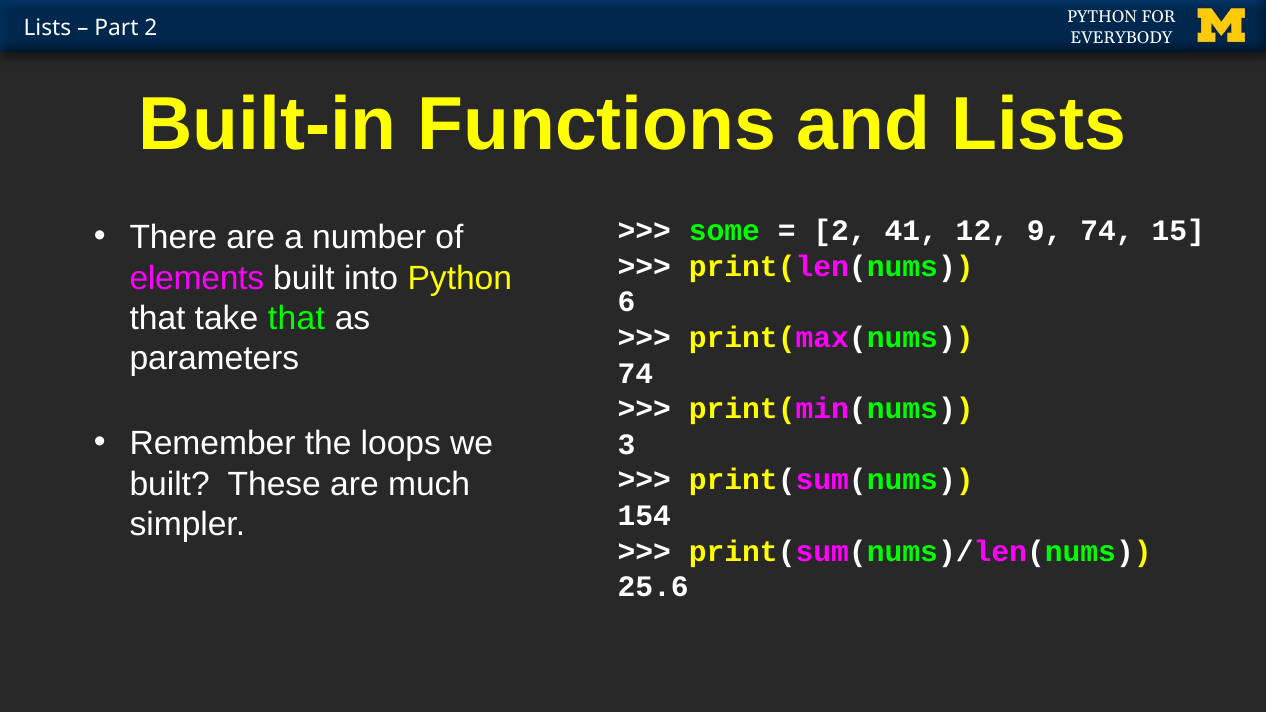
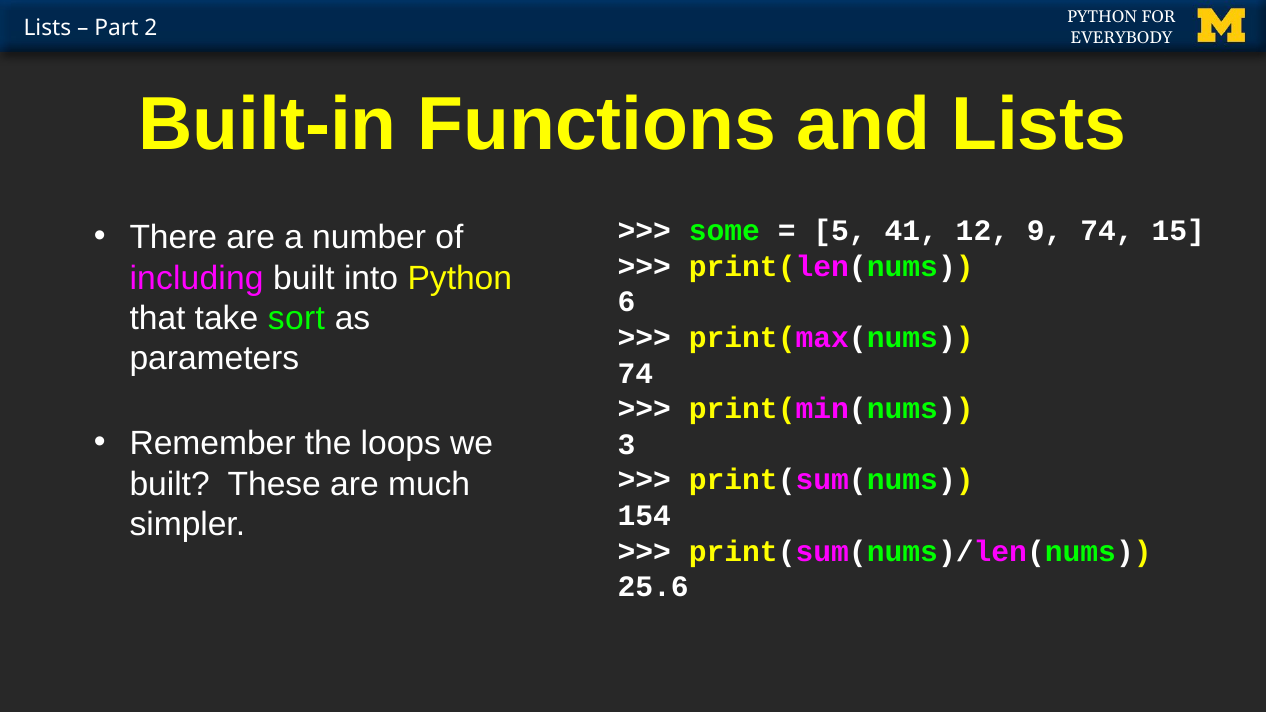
2: 2 -> 5 (840, 231)
elements: elements -> including (197, 278)
take that: that -> sort (296, 318)
